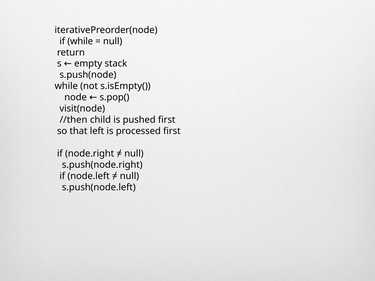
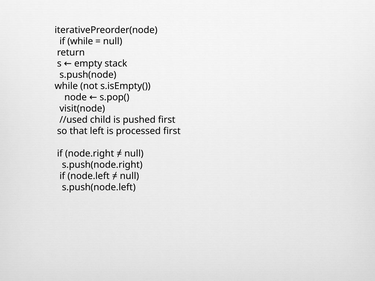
//then: //then -> //used (74, 120)
